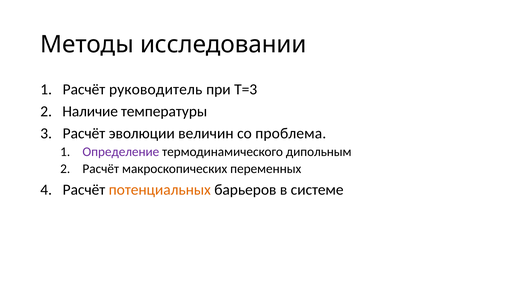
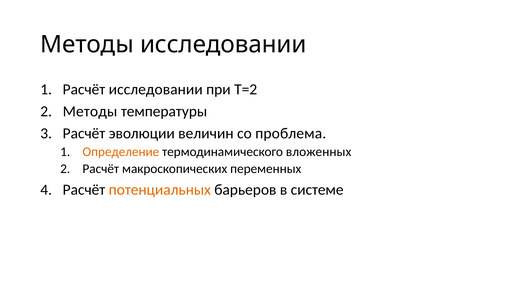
Расчёт руководитель: руководитель -> исследовании (156, 89)
T=3: T=3 -> T=2 (246, 89)
Наличие: Наличие -> Методы (90, 112)
Определение colour: purple -> orange (121, 152)
дипольным: дипольным -> вложенных (319, 152)
